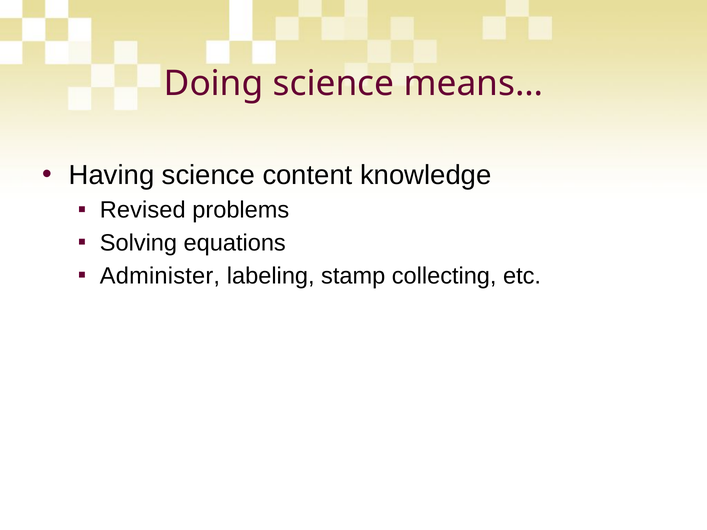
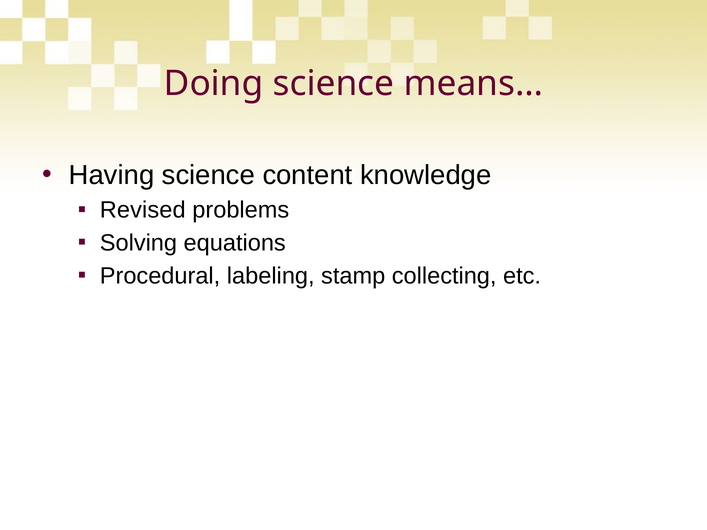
Administer: Administer -> Procedural (160, 276)
